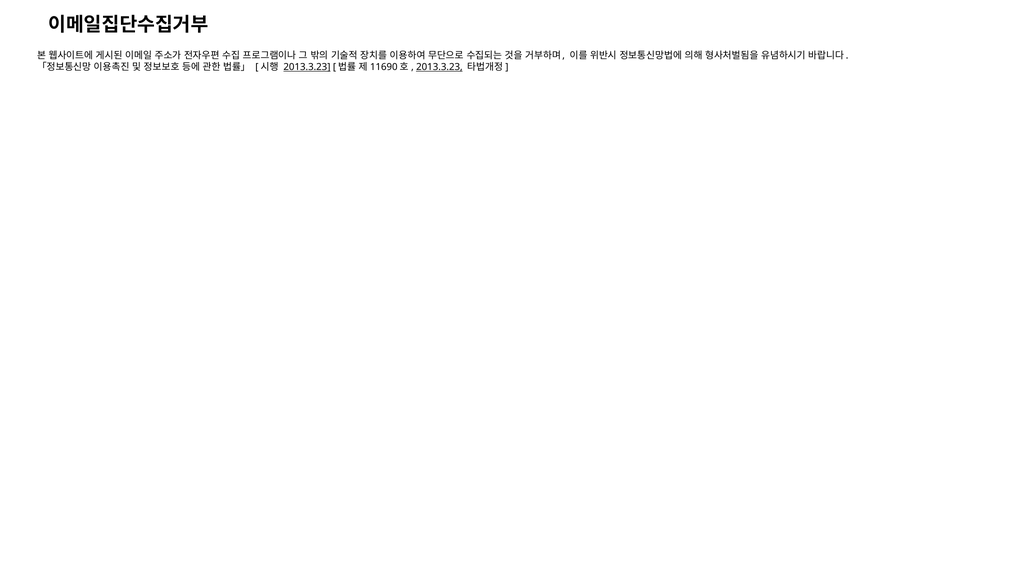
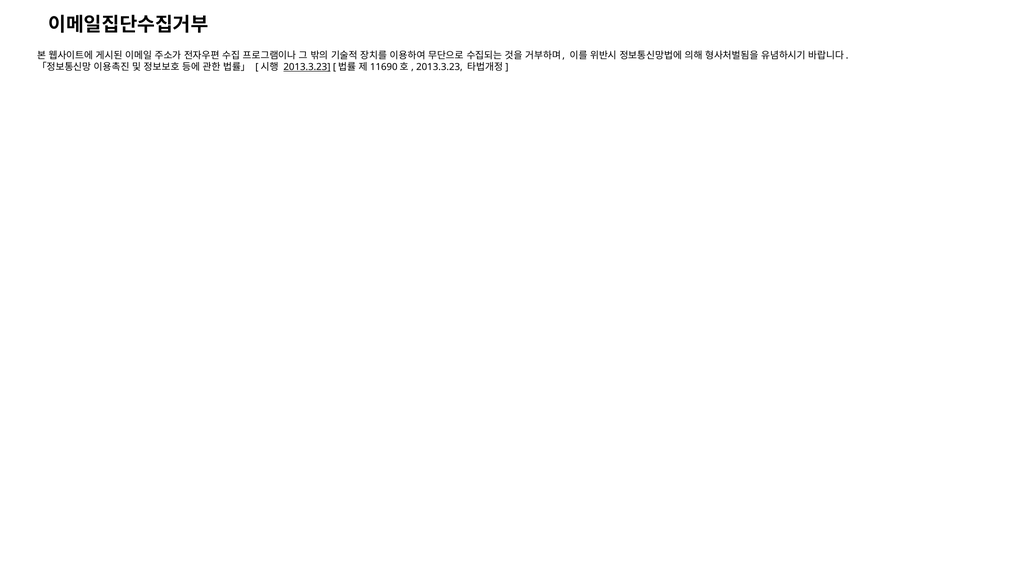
2013.3.23 underline: present -> none (439, 67)
